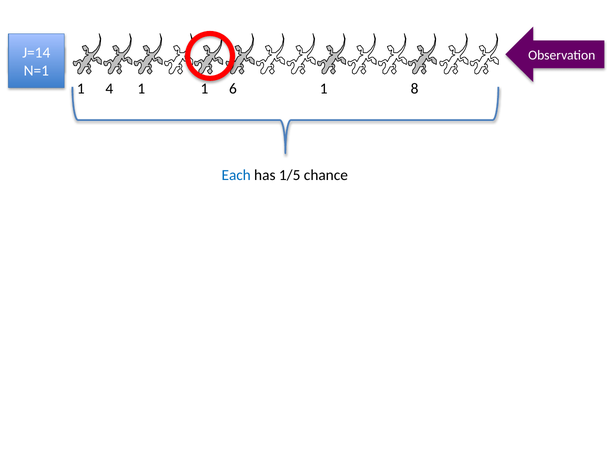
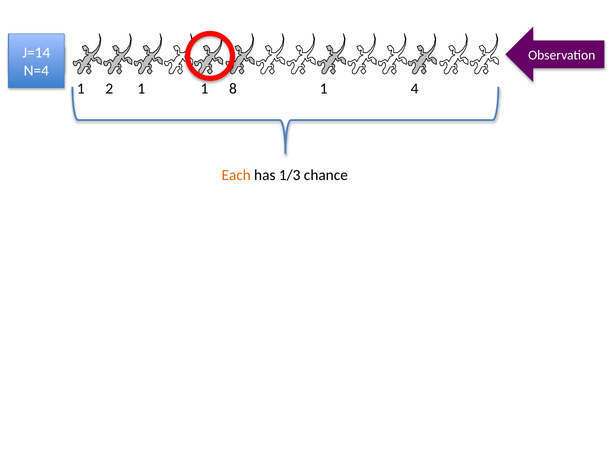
N=1: N=1 -> N=4 (36, 71)
4: 4 -> 2 (109, 89)
6: 6 -> 8 (233, 89)
8: 8 -> 4 (415, 89)
Each colour: blue -> orange (236, 175)
1/5: 1/5 -> 1/3 (290, 175)
